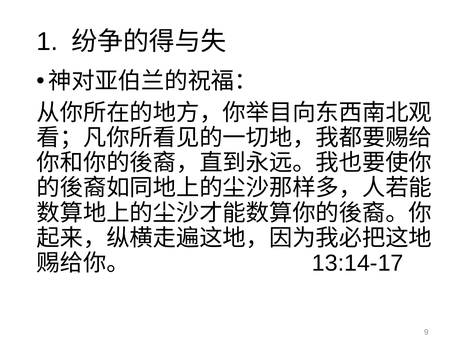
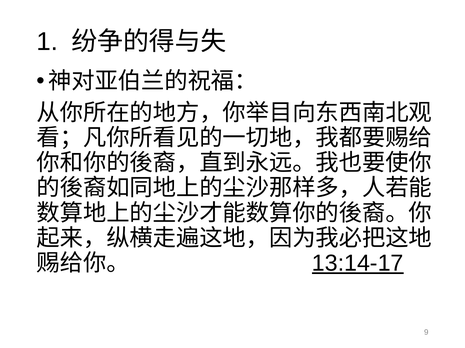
13:14-17 underline: none -> present (358, 264)
